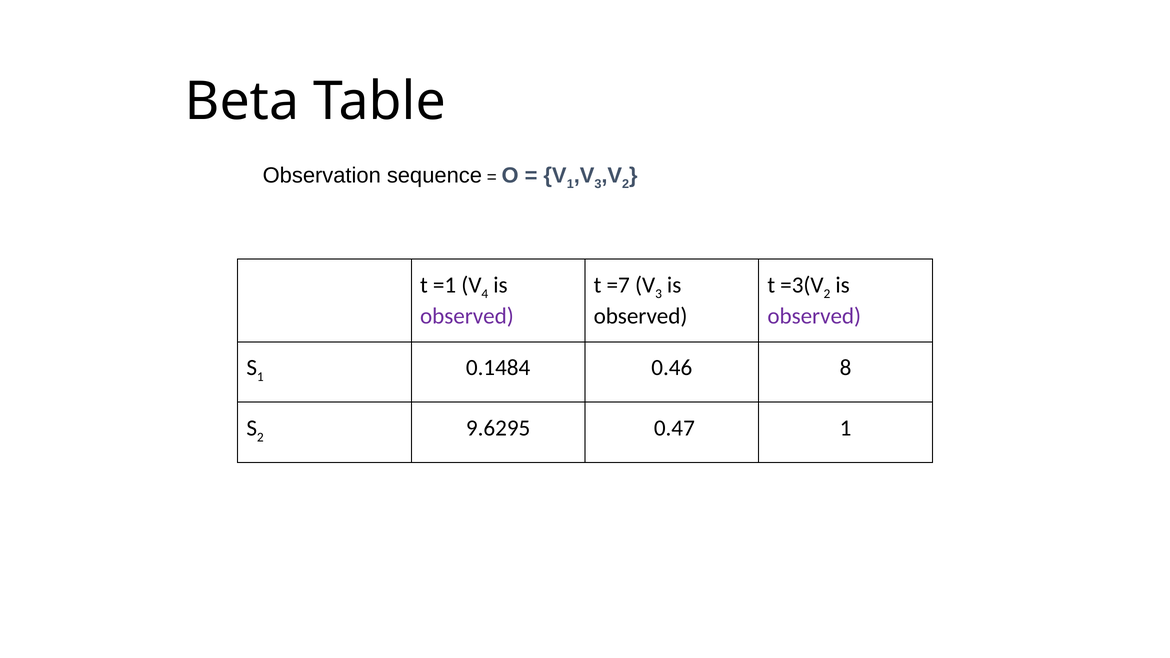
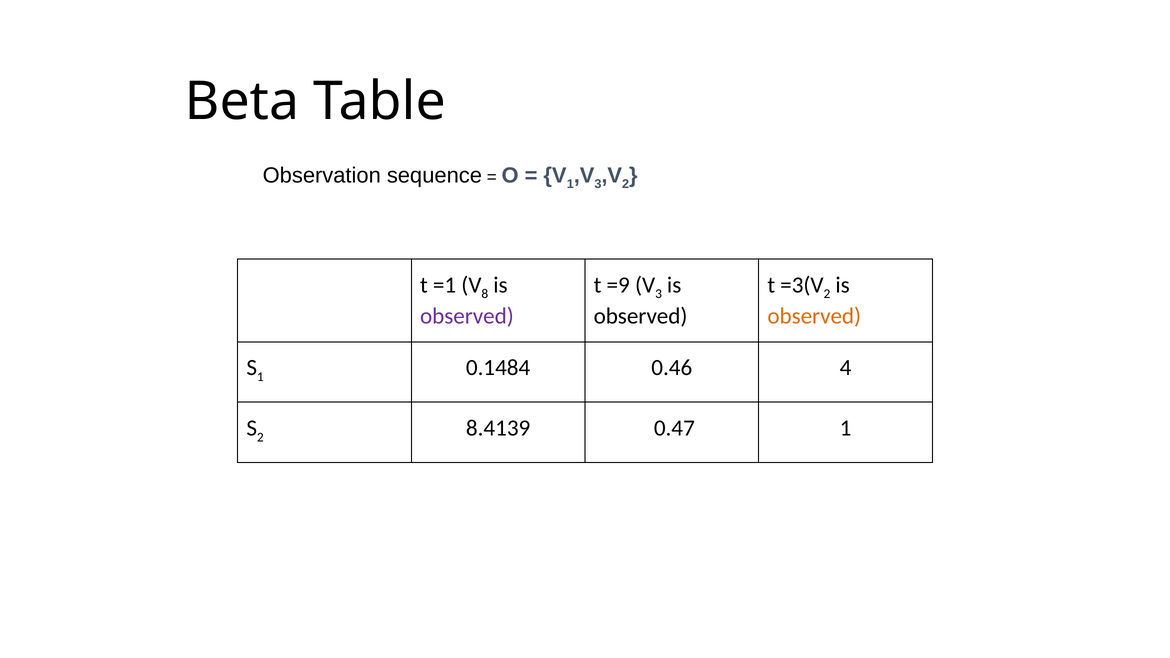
4: 4 -> 8 (485, 294)
=7: =7 -> =9 (618, 285)
observed colour: purple -> orange (814, 316)
8: 8 -> 4 (845, 368)
9.6295: 9.6295 -> 8.4139 (498, 428)
